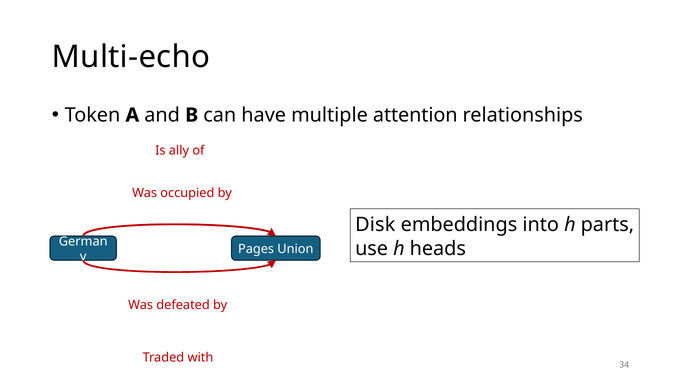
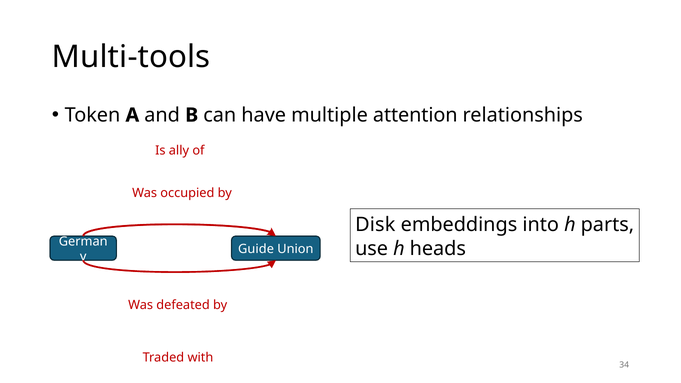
Multi-echo: Multi-echo -> Multi-tools (131, 57)
Pages: Pages -> Guide (256, 249)
